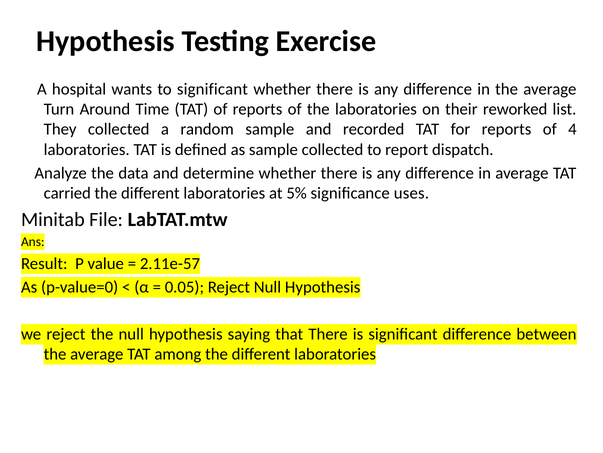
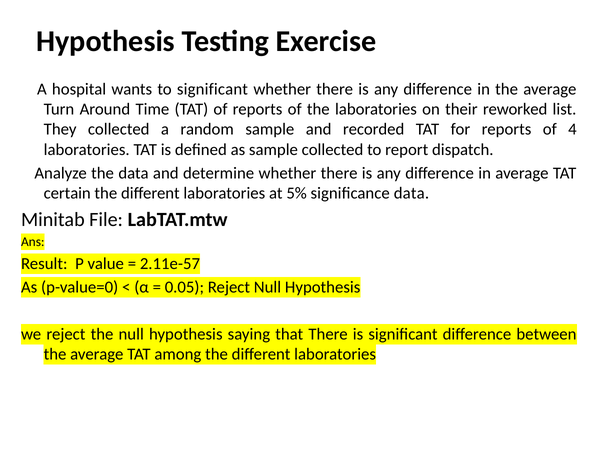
carried: carried -> certain (67, 193)
significance uses: uses -> data (411, 193)
